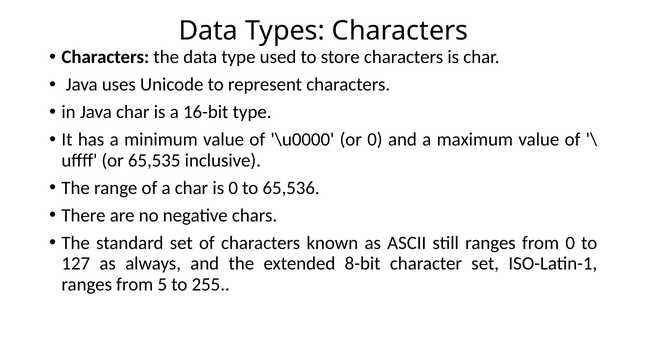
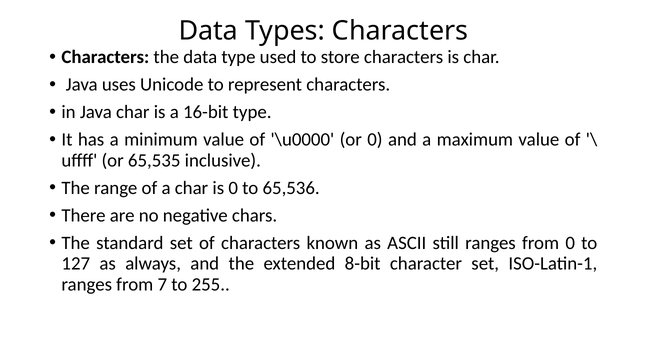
5: 5 -> 7 (162, 284)
